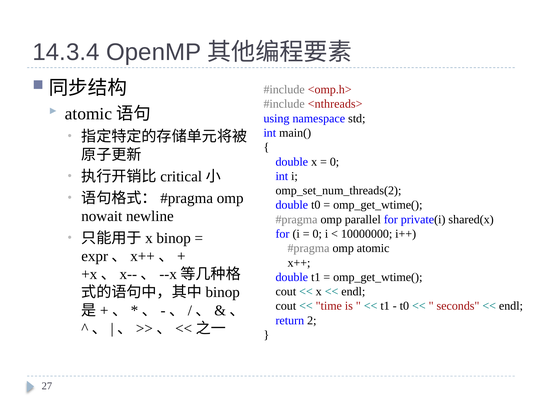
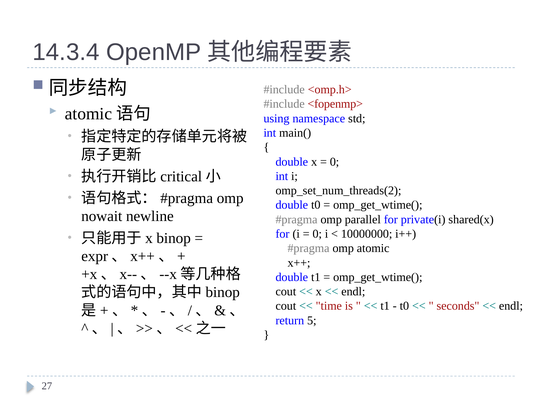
<nthreads>: <nthreads> -> <fopenmp> (335, 104)
2: 2 -> 5 (312, 321)
